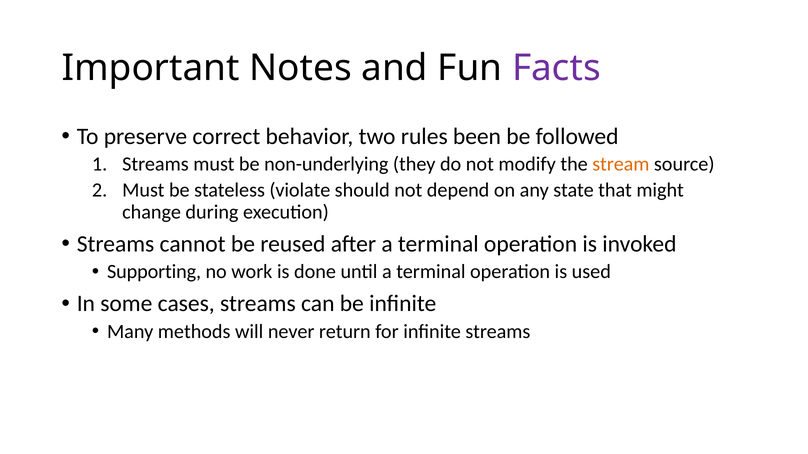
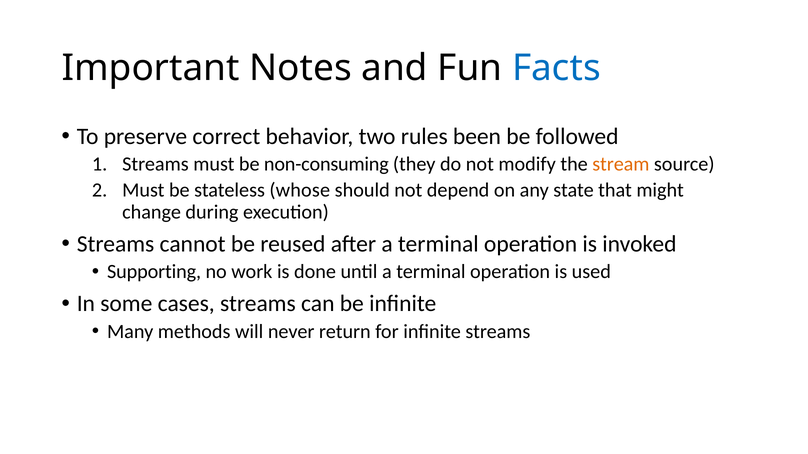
Facts colour: purple -> blue (556, 68)
non-underlying: non-underlying -> non-consuming (326, 164)
violate: violate -> whose (300, 190)
